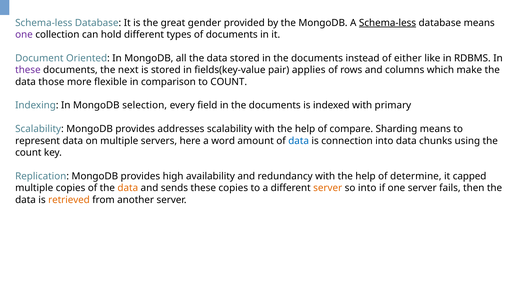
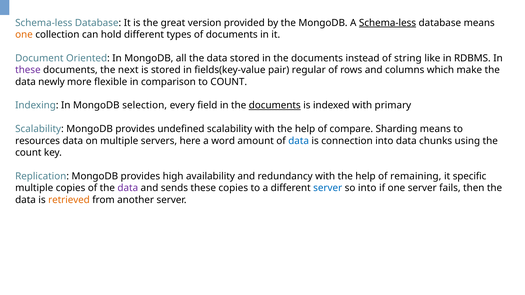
gender: gender -> version (205, 23)
one colour: purple -> orange (24, 35)
either: either -> string (408, 58)
applies: applies -> regular (309, 70)
those: those -> newly (51, 82)
documents underline: none -> present (275, 106)
addresses: addresses -> undefined (181, 129)
represent: represent -> resources (38, 141)
determine: determine -> remaining (416, 176)
capped: capped -> specific (470, 176)
data colour: orange -> purple (128, 188)
server colour: orange -> blue (328, 188)
